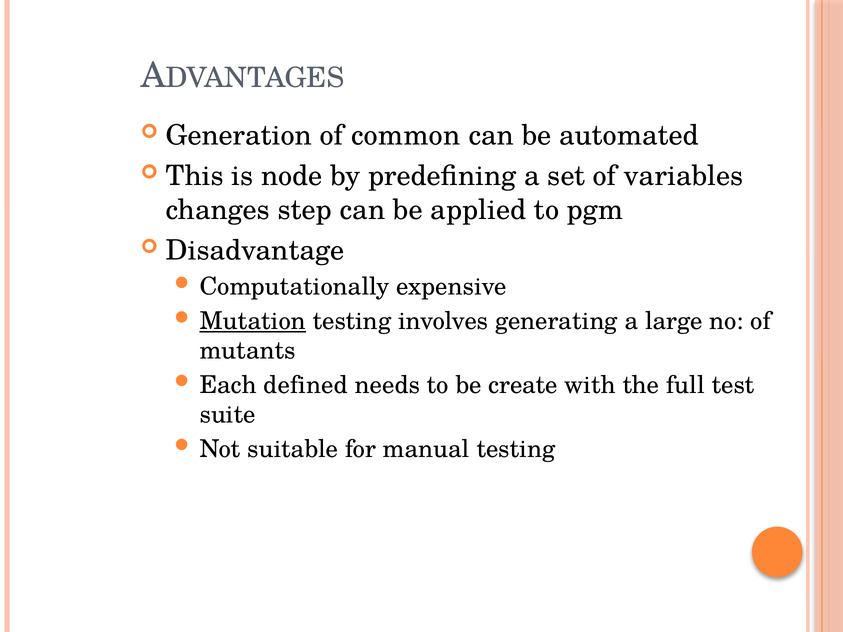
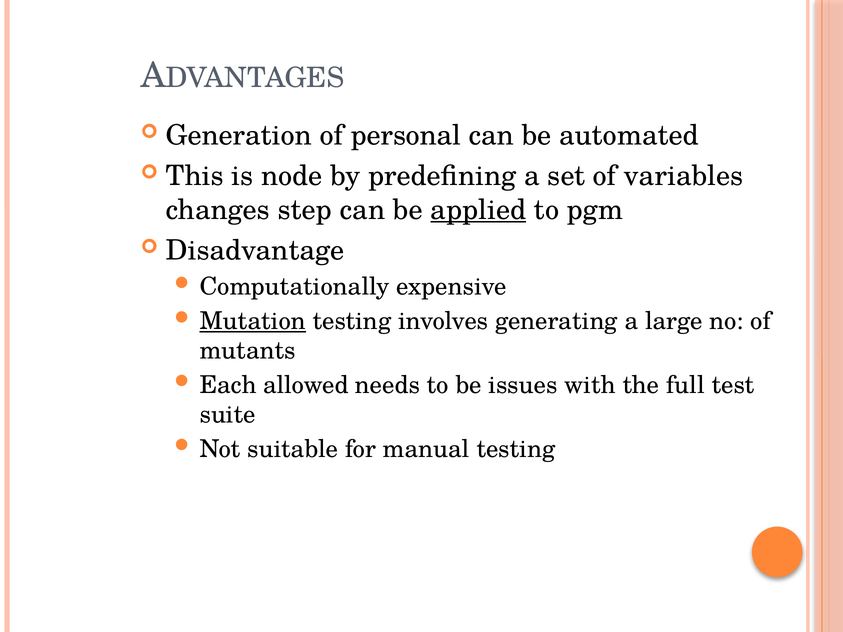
common: common -> personal (406, 135)
applied underline: none -> present (478, 210)
defined: defined -> allowed (306, 385)
create: create -> issues (523, 385)
